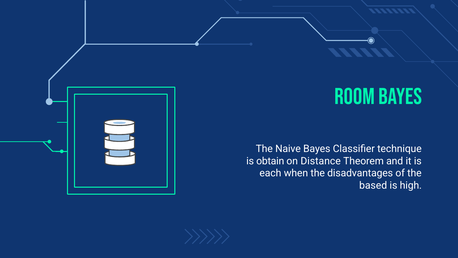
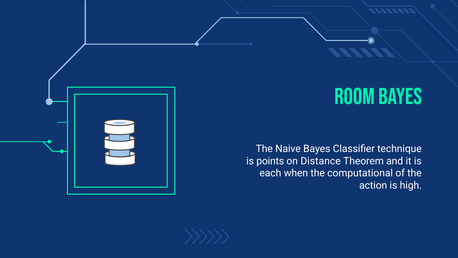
obtain: obtain -> points (270, 161)
disadvantages: disadvantages -> computational (360, 173)
based: based -> action (373, 185)
